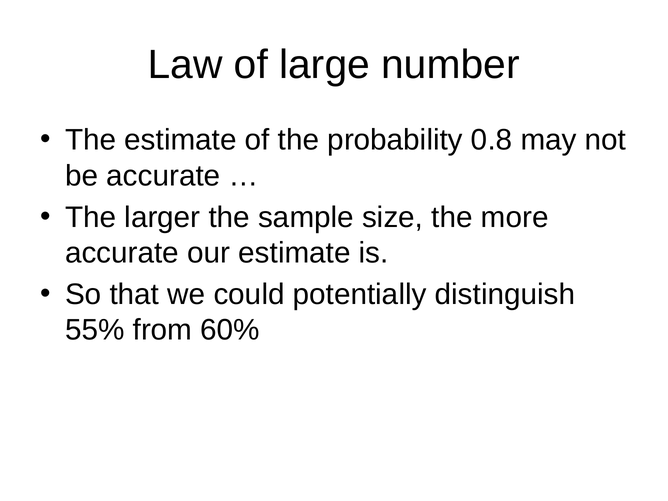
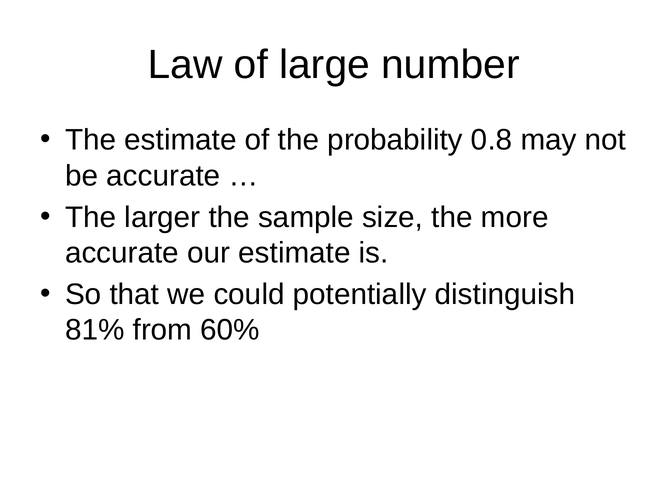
55%: 55% -> 81% (95, 330)
